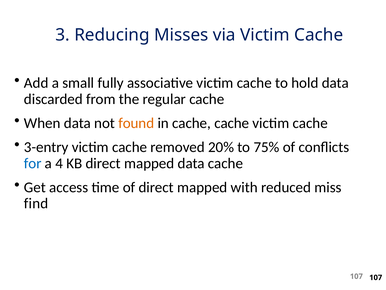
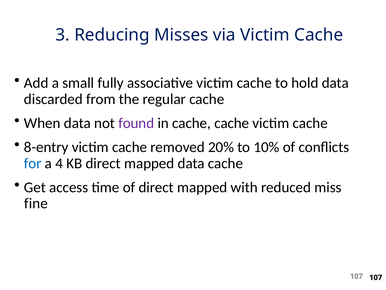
found colour: orange -> purple (136, 123)
3-entry: 3-entry -> 8-entry (46, 147)
75%: 75% -> 10% (266, 147)
find: find -> fine (36, 203)
